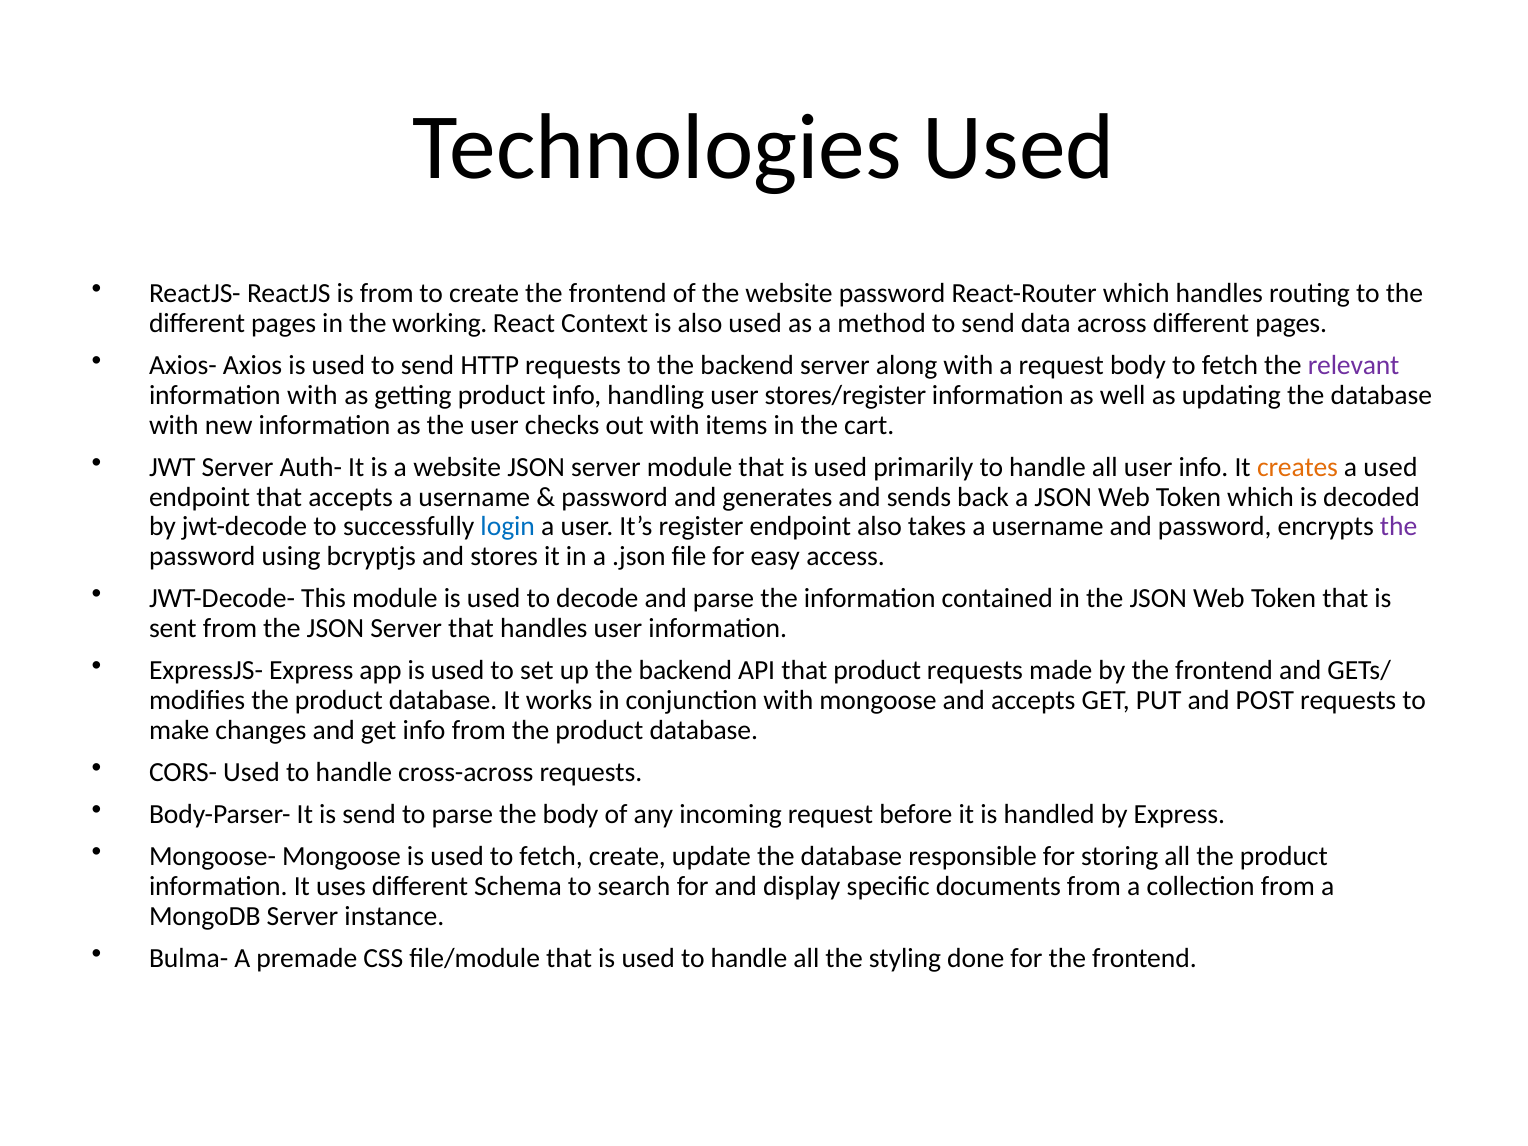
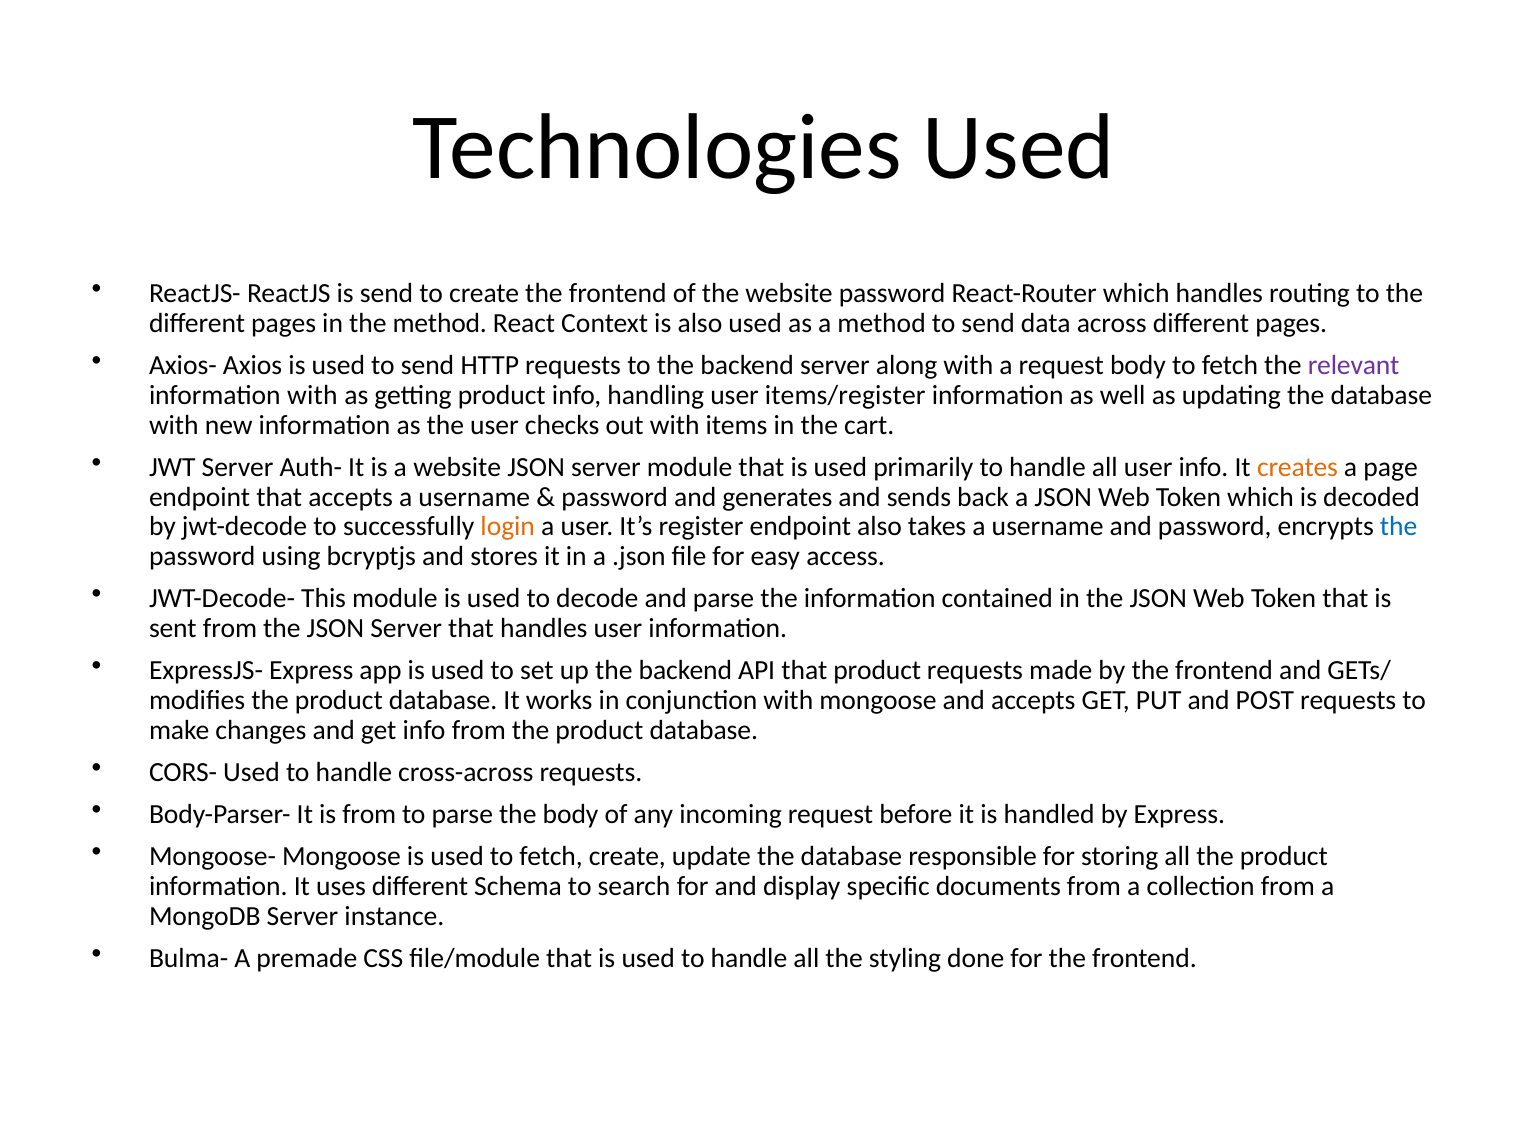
is from: from -> send (387, 294)
the working: working -> method (440, 323)
stores/register: stores/register -> items/register (845, 395)
a used: used -> page (1391, 467)
login colour: blue -> orange (508, 527)
the colour: purple -> blue (1399, 527)
is send: send -> from (369, 814)
